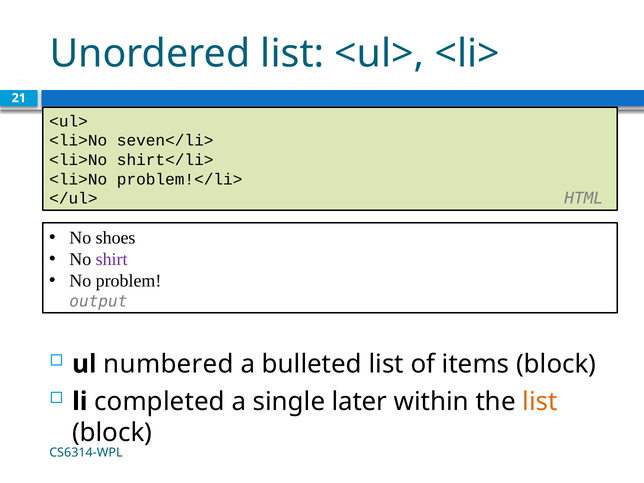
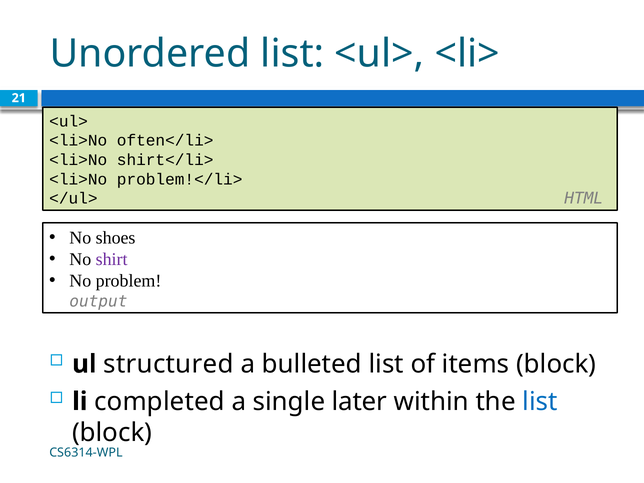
seven</li>: seven</li> -> often</li> (165, 141)
numbered: numbered -> structured (168, 364)
list colour: orange -> blue (540, 401)
